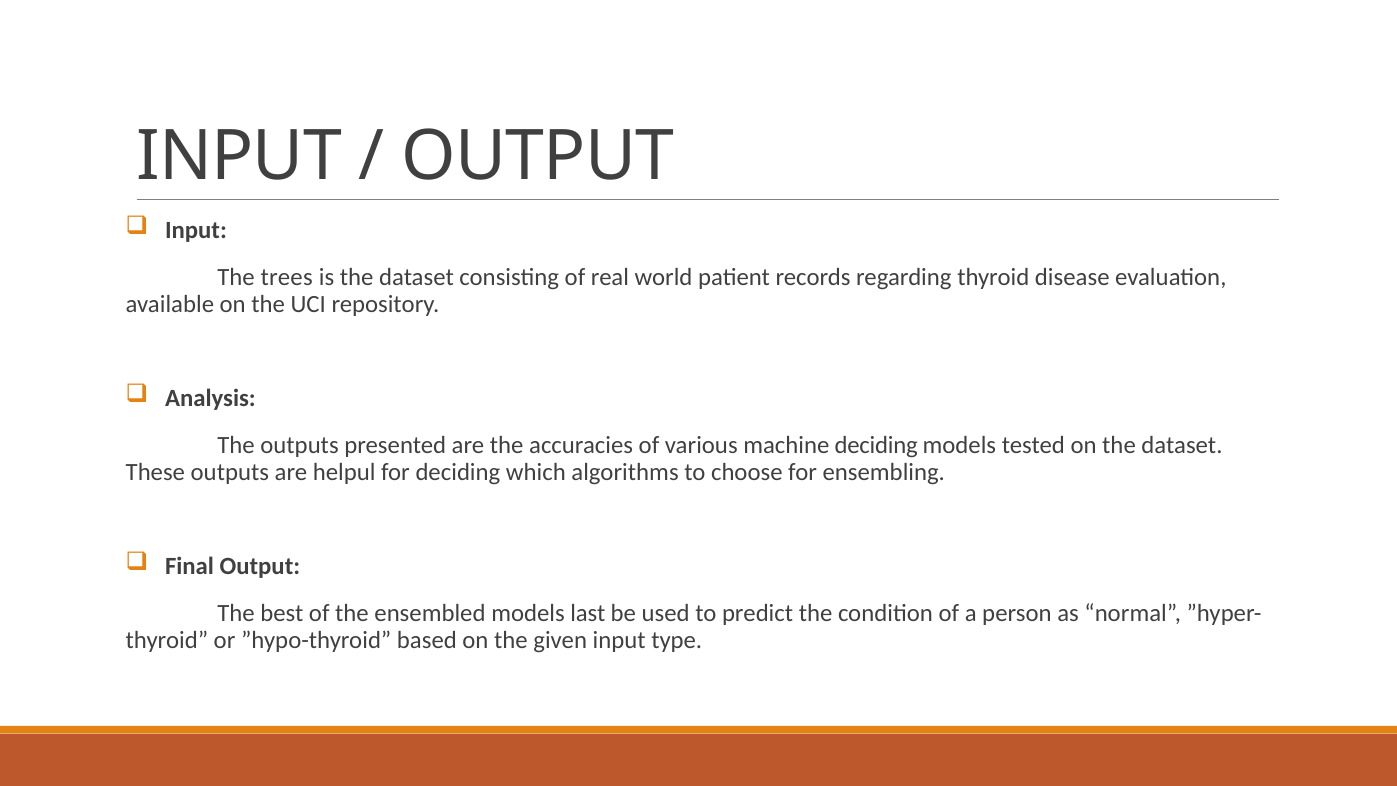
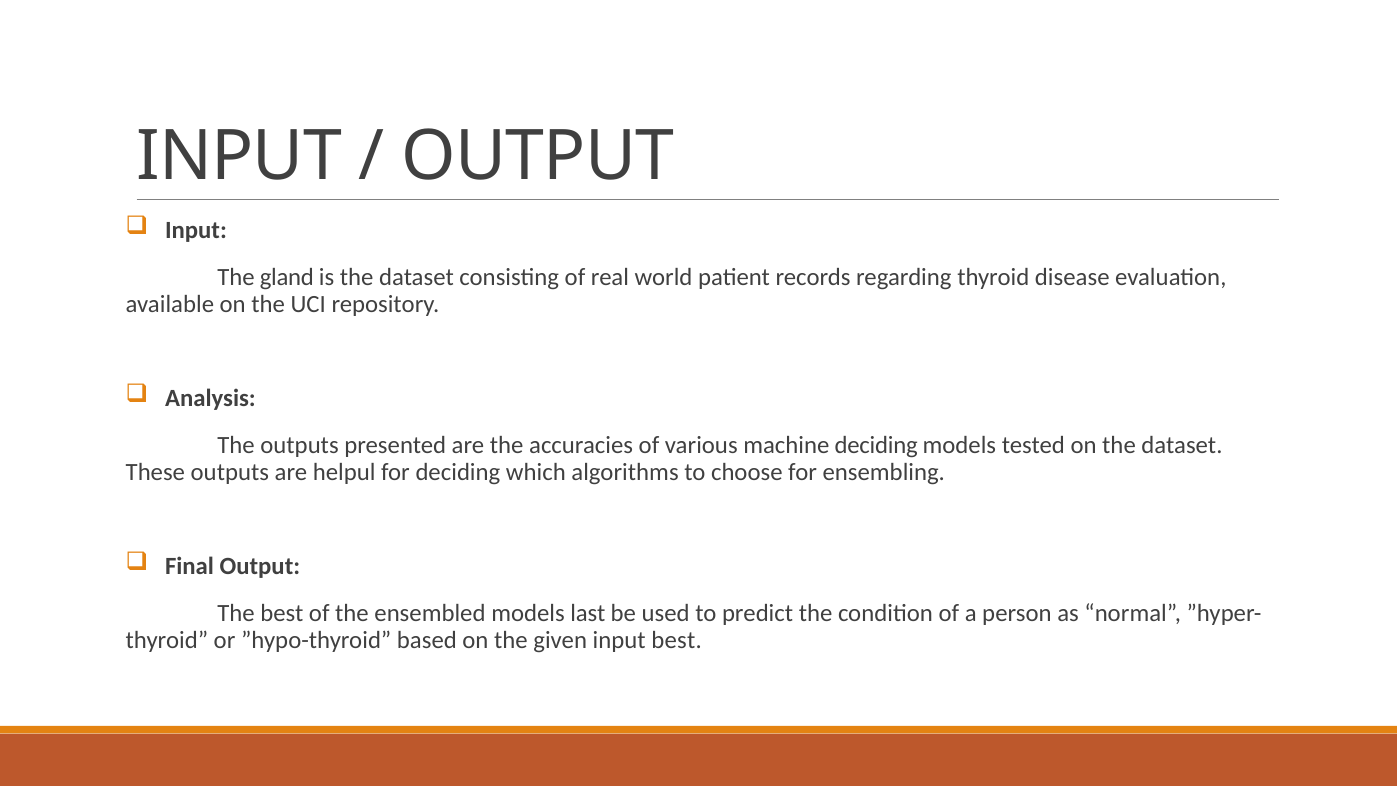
trees: trees -> gland (287, 277)
input type: type -> best (677, 640)
